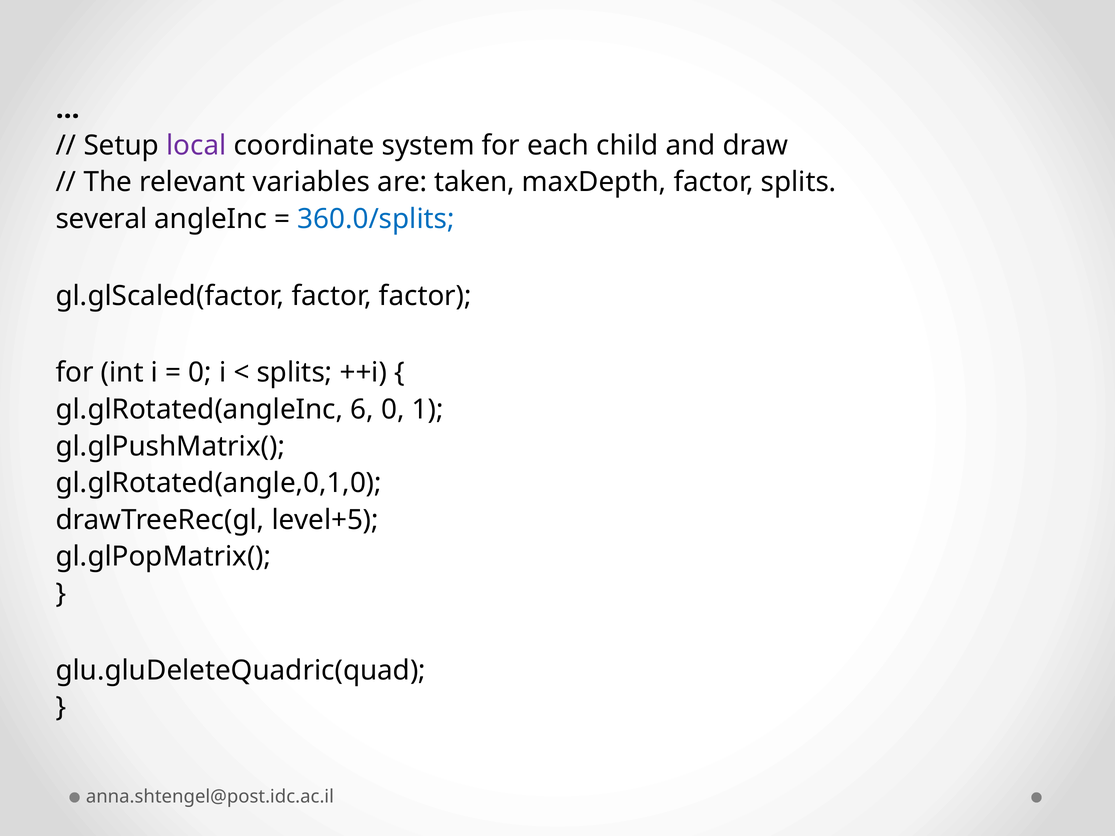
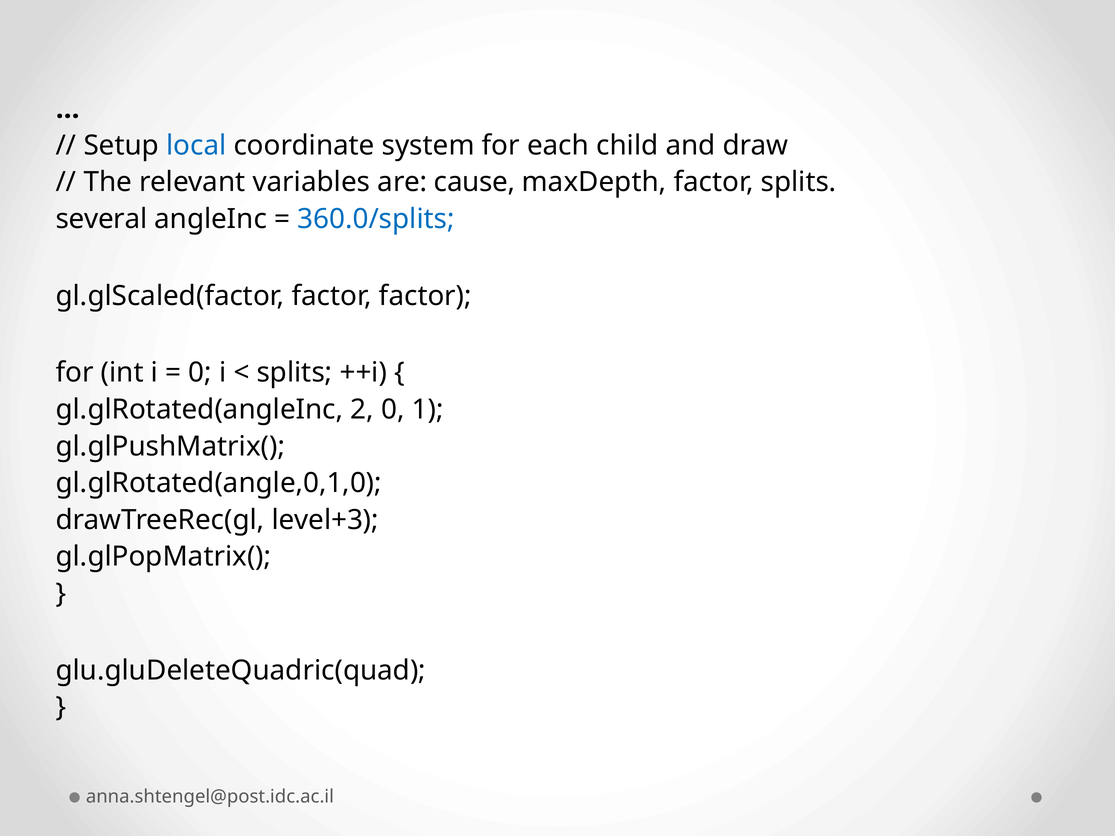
local colour: purple -> blue (196, 145)
taken: taken -> cause (475, 182)
6: 6 -> 2 (362, 410)
level+5: level+5 -> level+3 (325, 520)
